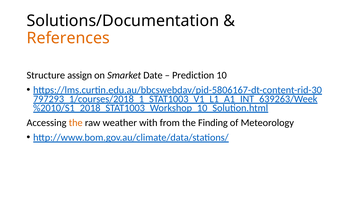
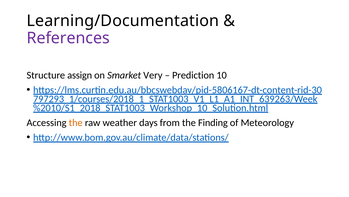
Solutions/Documentation: Solutions/Documentation -> Learning/Documentation (123, 21)
References colour: orange -> purple (68, 38)
Date: Date -> Very (153, 75)
with: with -> days (148, 122)
